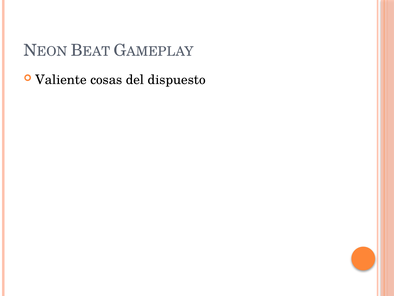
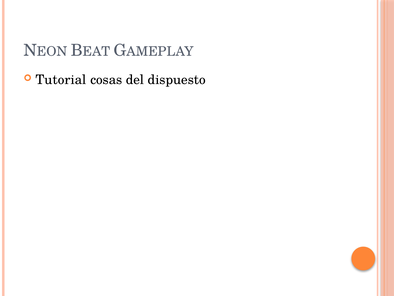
Valiente: Valiente -> Tutorial (61, 80)
